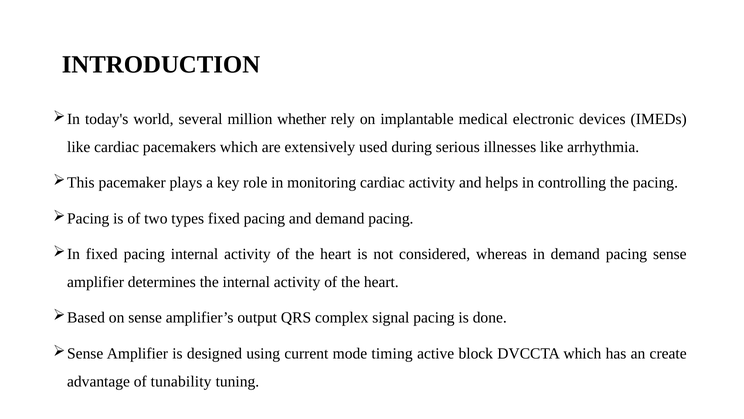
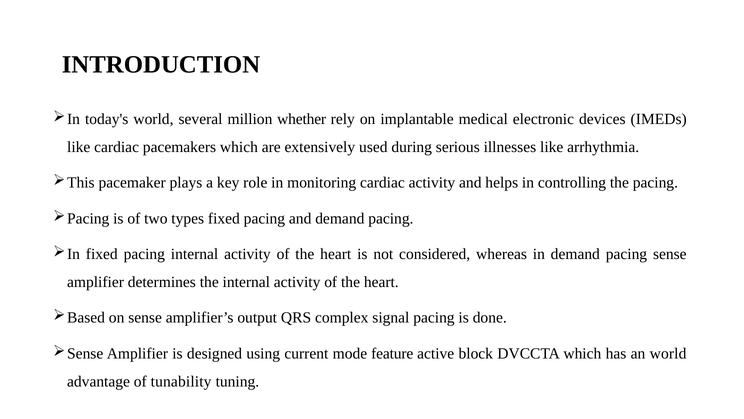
timing: timing -> feature (392, 353)
an create: create -> world (668, 353)
